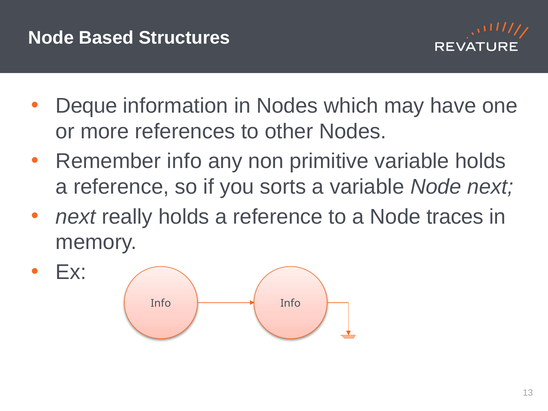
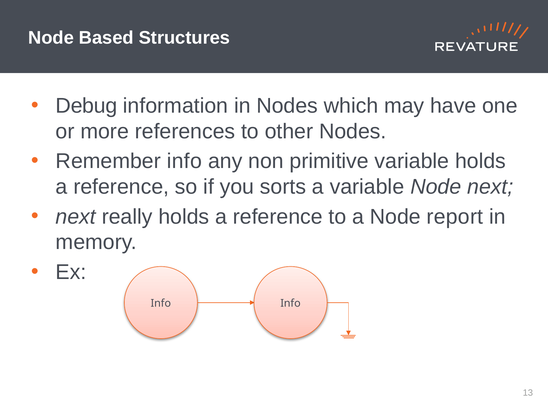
Deque: Deque -> Debug (86, 106)
traces: traces -> report (455, 217)
